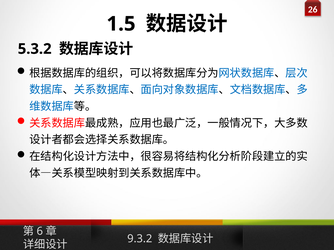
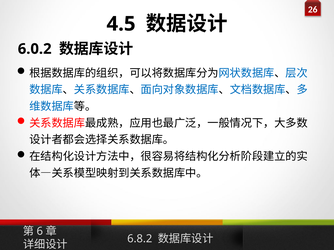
1.5: 1.5 -> 4.5 (121, 24)
5.3.2: 5.3.2 -> 6.0.2 (35, 49)
9.3.2: 9.3.2 -> 6.8.2 (140, 239)
